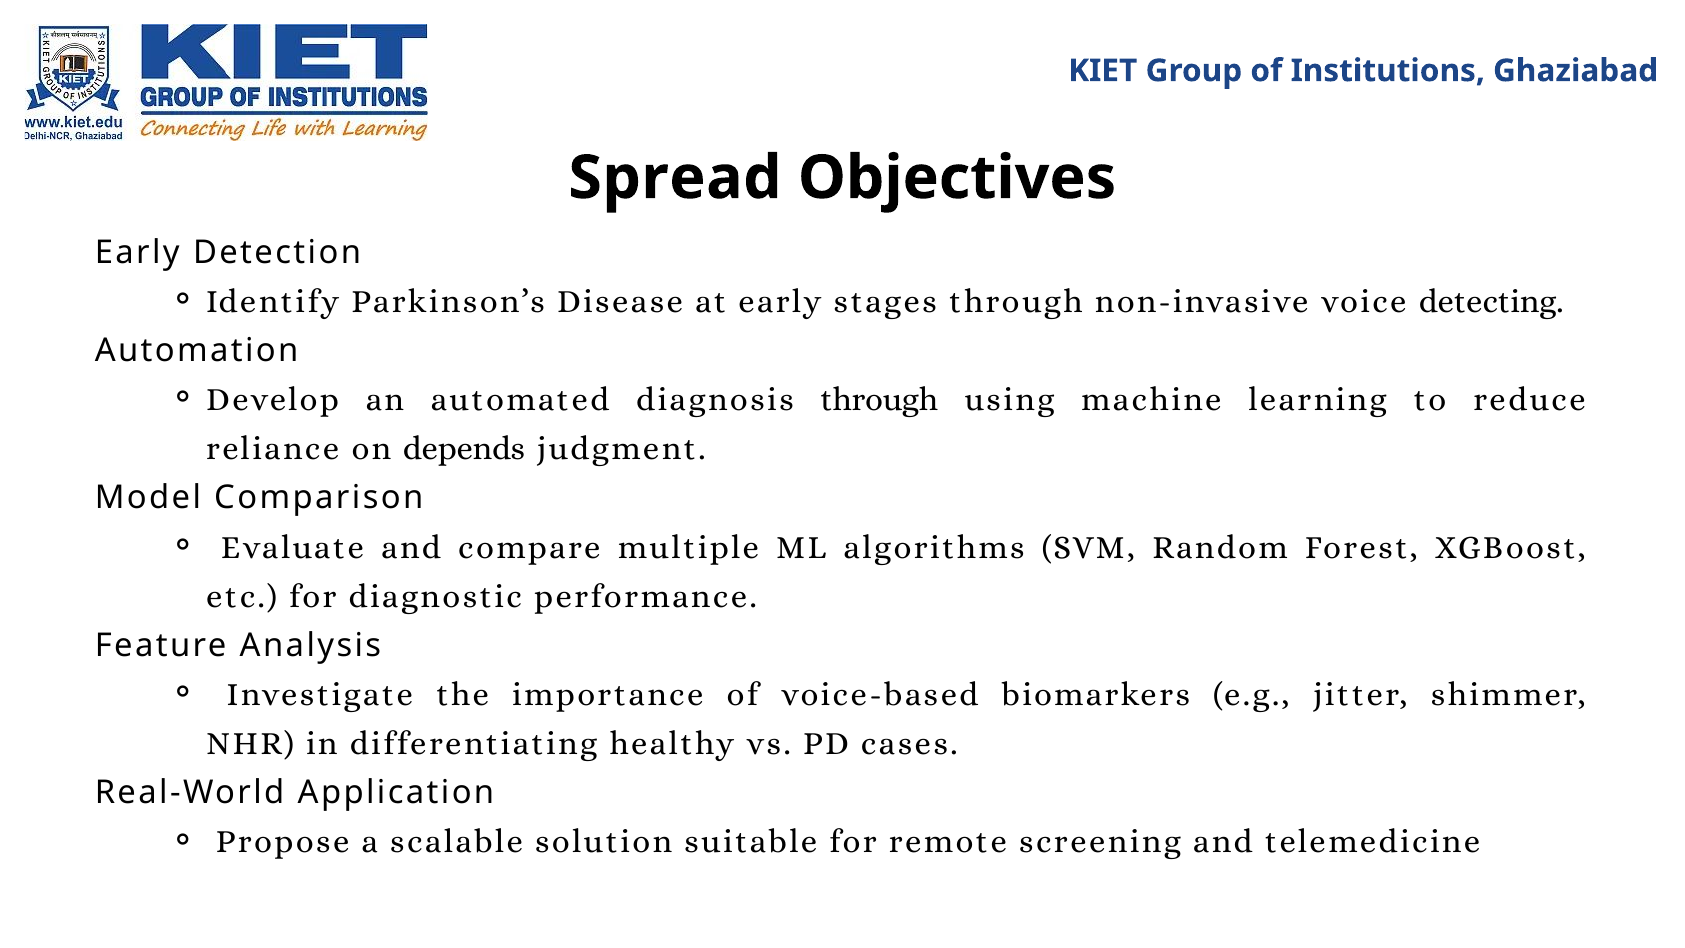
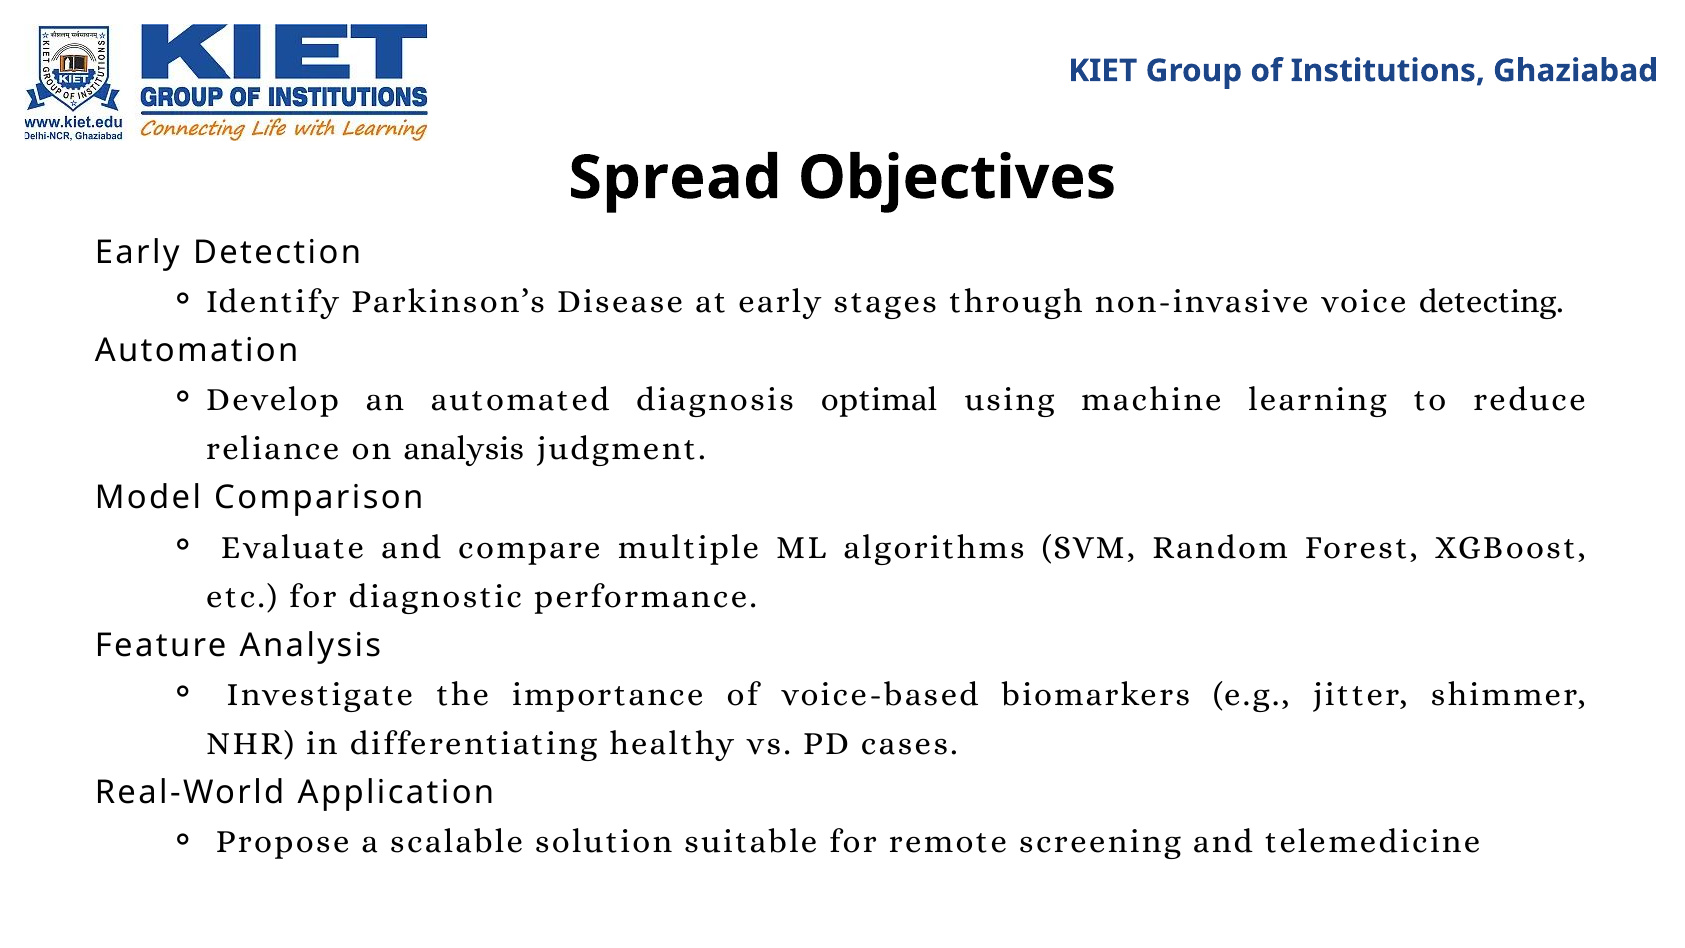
diagnosis through: through -> optimal (879, 400)
on depends: depends -> analysis (464, 449)
